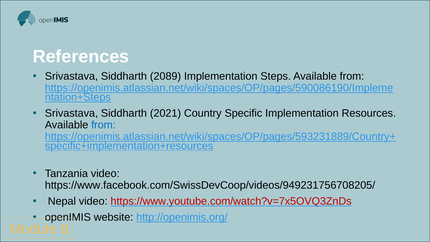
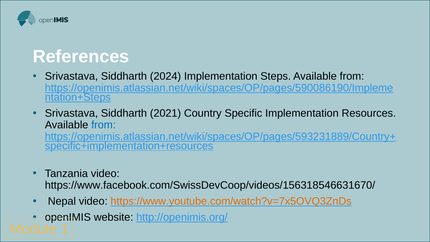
2089: 2089 -> 2024 (166, 76)
https://www.facebook.com/SwissDevCoop/videos/949231756708205/: https://www.facebook.com/SwissDevCoop/videos/949231756708205/ -> https://www.facebook.com/SwissDevCoop/videos/156318546631670/ (210, 185)
https://www.youtube.com/watch?v=7x5OVQ3ZnDs colour: red -> orange (231, 201)
8: 8 -> 1 (65, 229)
